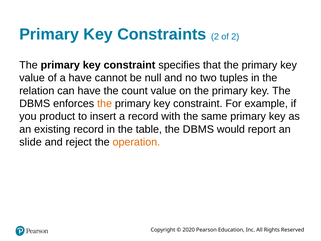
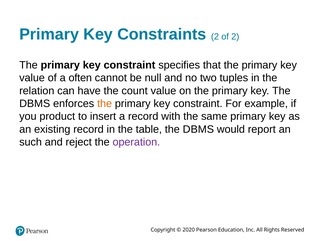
a have: have -> often (80, 78)
slide: slide -> such (31, 142)
operation colour: orange -> purple (136, 142)
